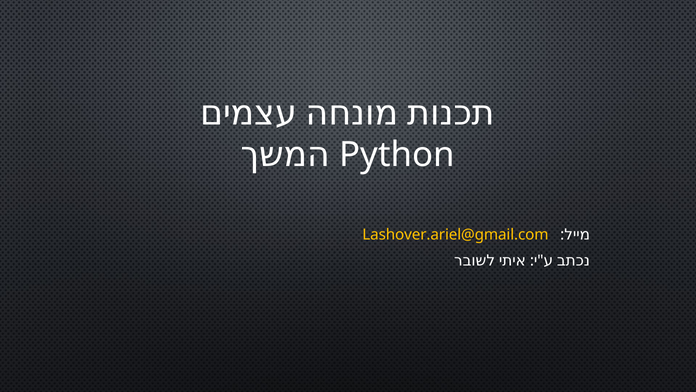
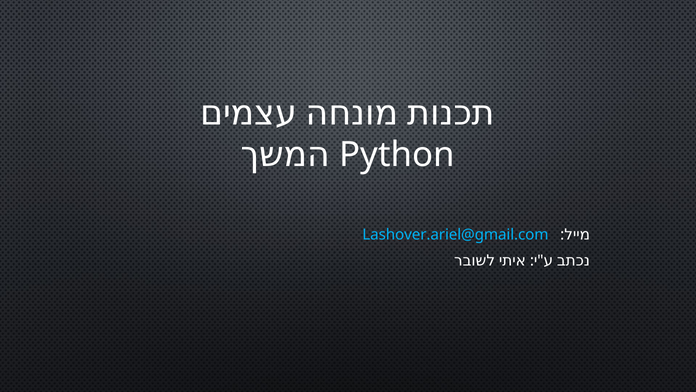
Lashover.ariel@gmail.com colour: yellow -> light blue (455, 235)
